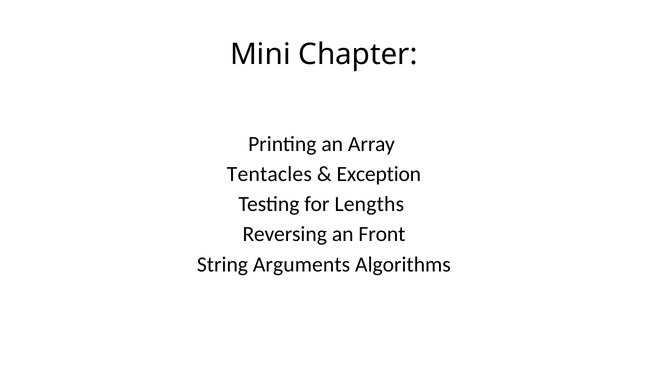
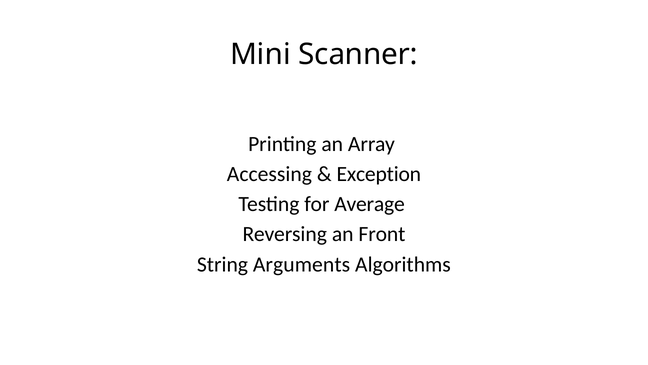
Chapter: Chapter -> Scanner (358, 54)
Tentacles: Tentacles -> Accessing (269, 174)
Lengths: Lengths -> Average (370, 204)
